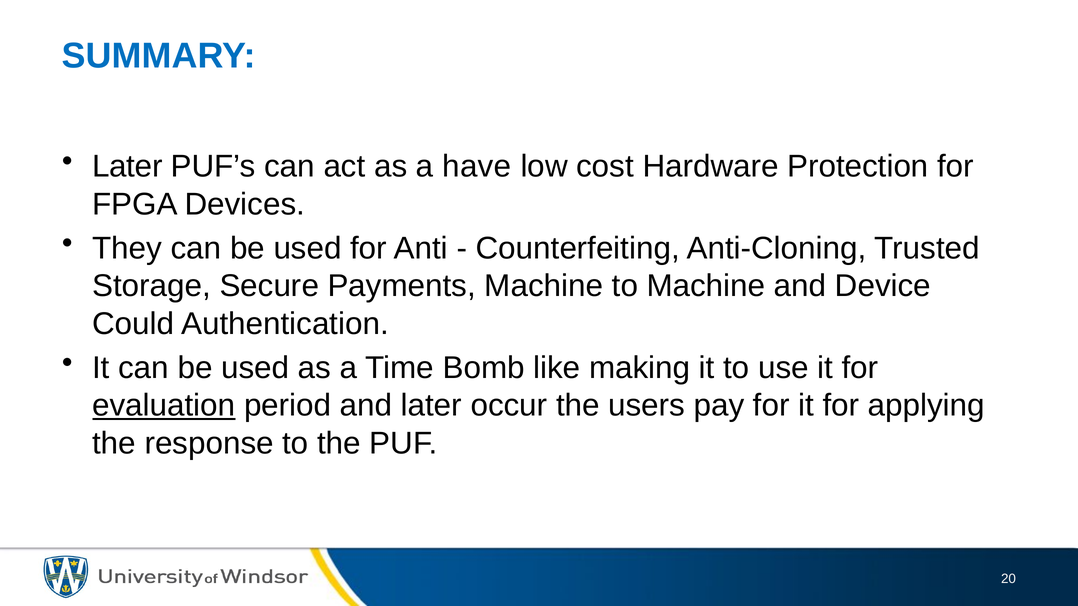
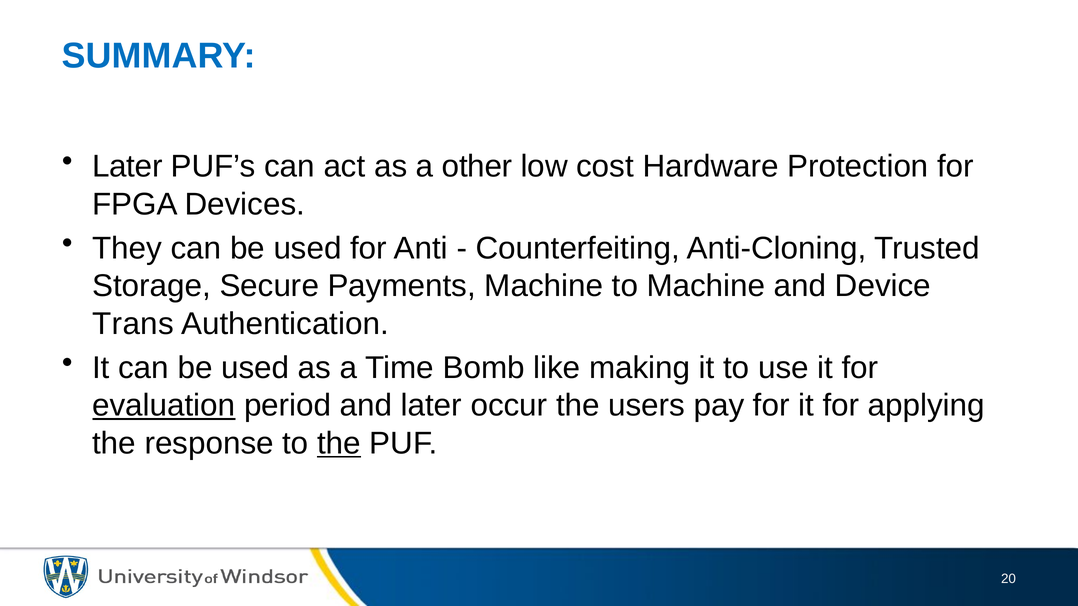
have: have -> other (477, 167)
Could: Could -> Trans (133, 324)
the underline: none -> present (339, 443)
